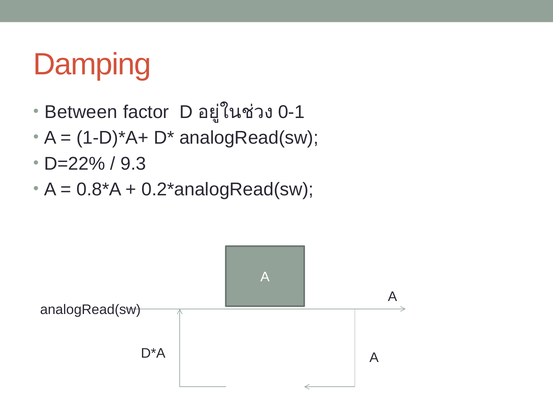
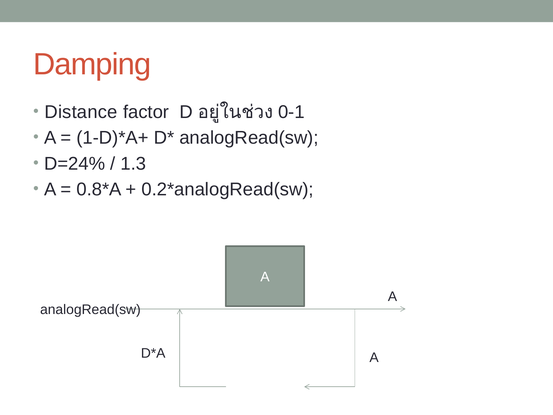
Between: Between -> Distance (81, 112)
D=22%: D=22% -> D=24% (75, 163)
9.3: 9.3 -> 1.3 (133, 163)
